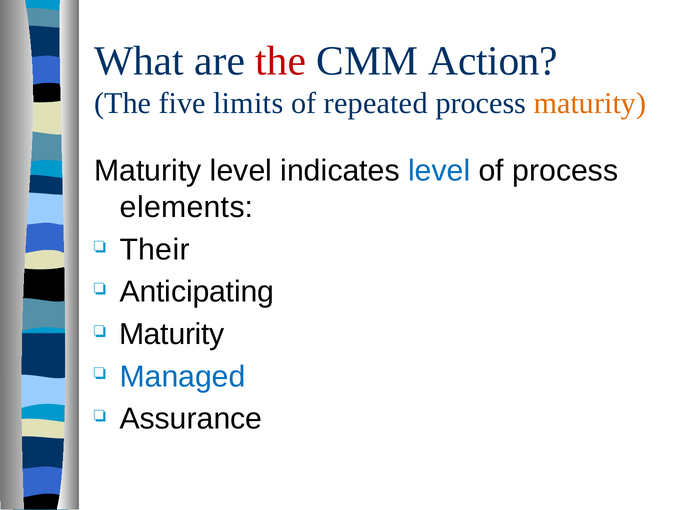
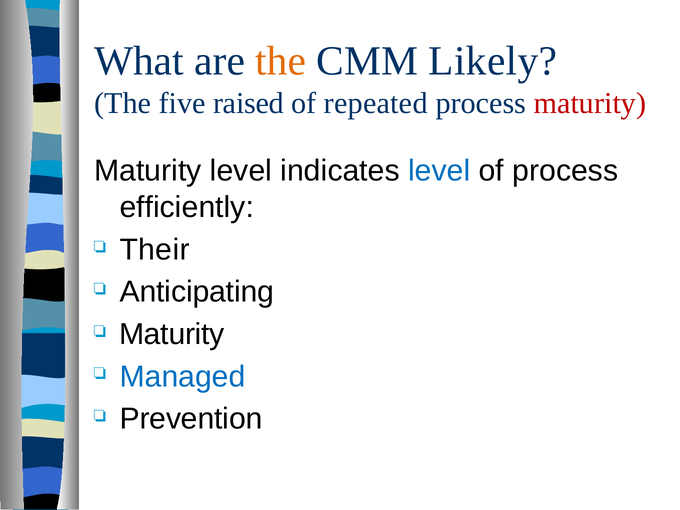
the colour: red -> orange (281, 61)
Action: Action -> Likely (493, 61)
limits: limits -> raised (248, 104)
maturity colour: orange -> red (590, 104)
elements: elements -> efficiently (187, 207)
Assurance: Assurance -> Prevention (191, 419)
